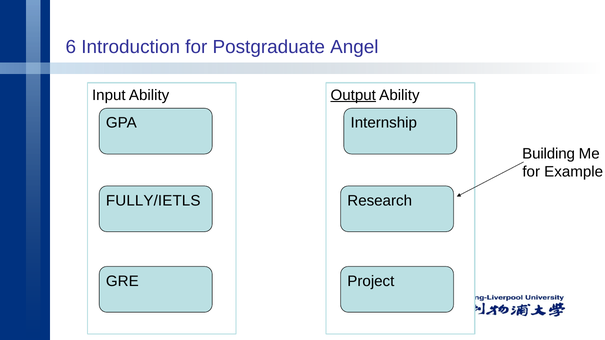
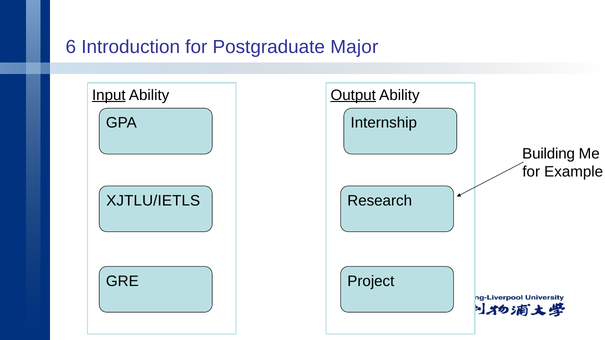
Angel: Angel -> Major (354, 47)
Input underline: none -> present (109, 95)
FULLY/IETLS: FULLY/IETLS -> XJTLU/IETLS (153, 201)
